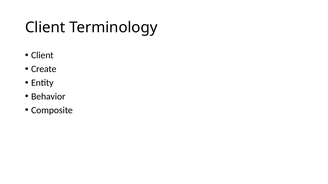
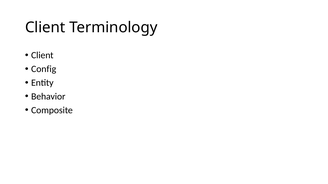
Create: Create -> Config (44, 69)
